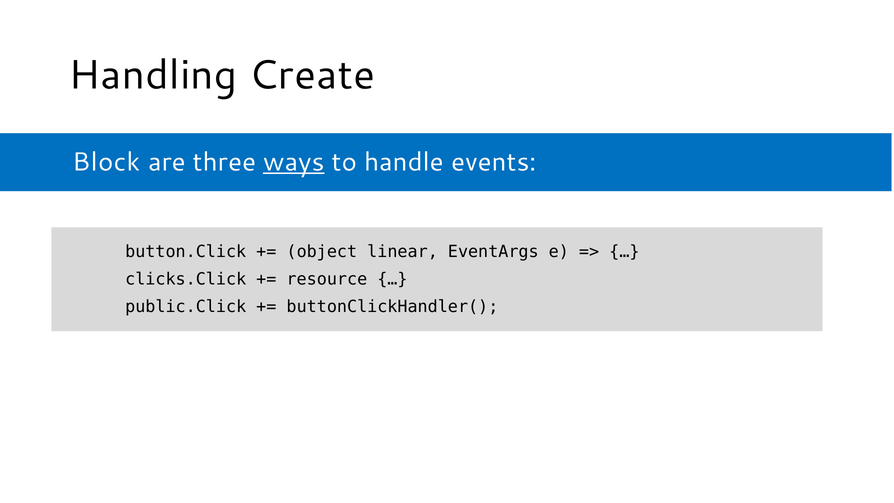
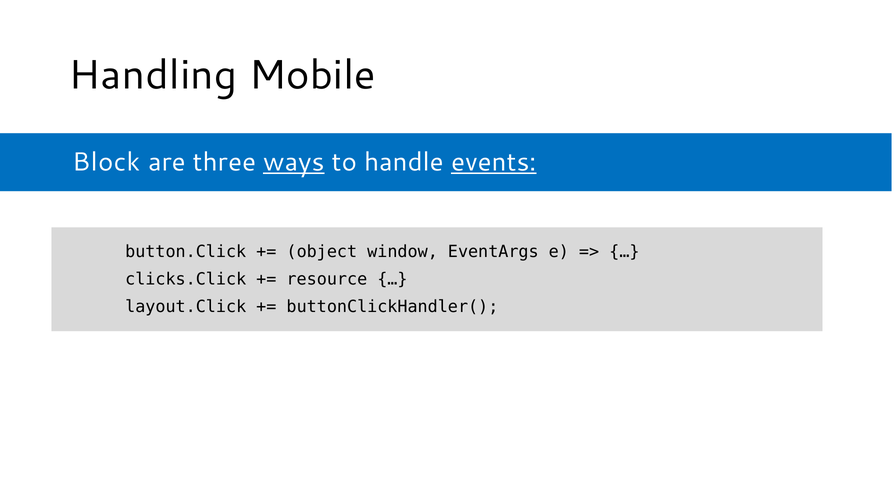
Create: Create -> Mobile (312, 75)
events underline: none -> present (494, 162)
linear: linear -> window (403, 252)
public.Click: public.Click -> layout.Click (186, 306)
